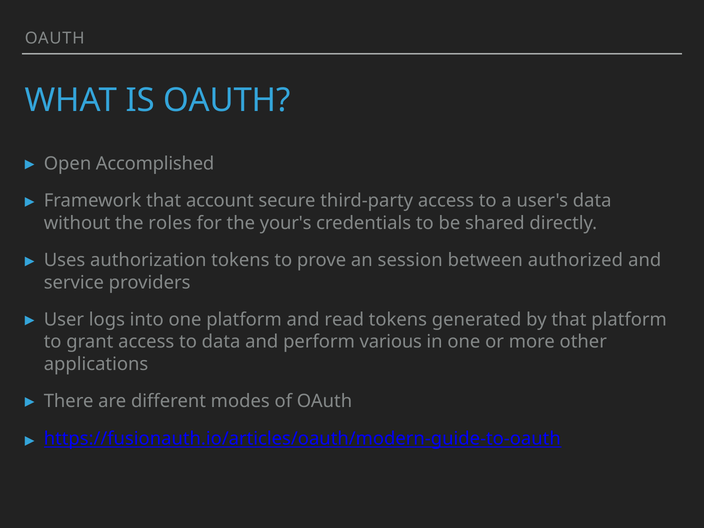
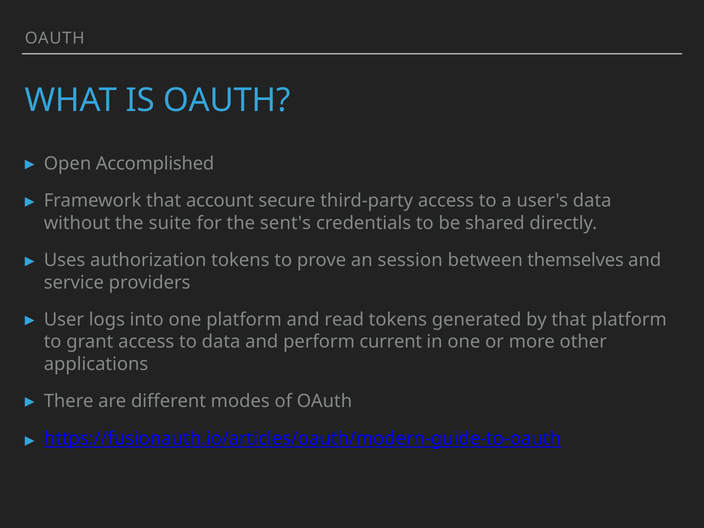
roles: roles -> suite (170, 223)
your's: your's -> sent's (285, 223)
authorized: authorized -> themselves (576, 260)
various: various -> current (391, 342)
